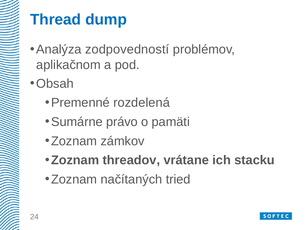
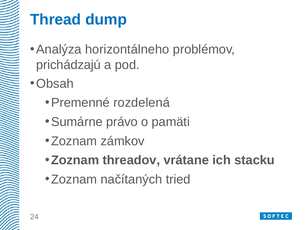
zodpovedností: zodpovedností -> horizontálneho (127, 49)
aplikačnom: aplikačnom -> prichádzajú (68, 65)
